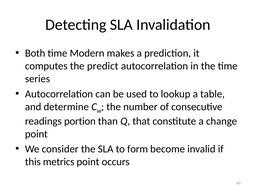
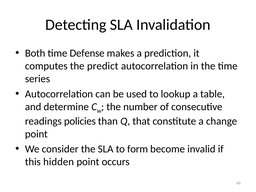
Modern: Modern -> Defense (87, 53)
portion: portion -> policies (80, 121)
metrics: metrics -> hidden (59, 162)
